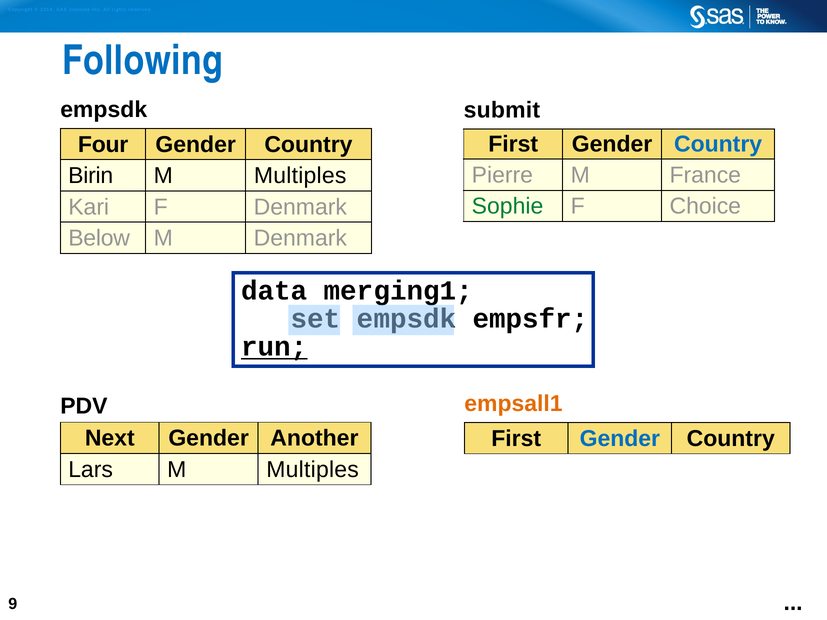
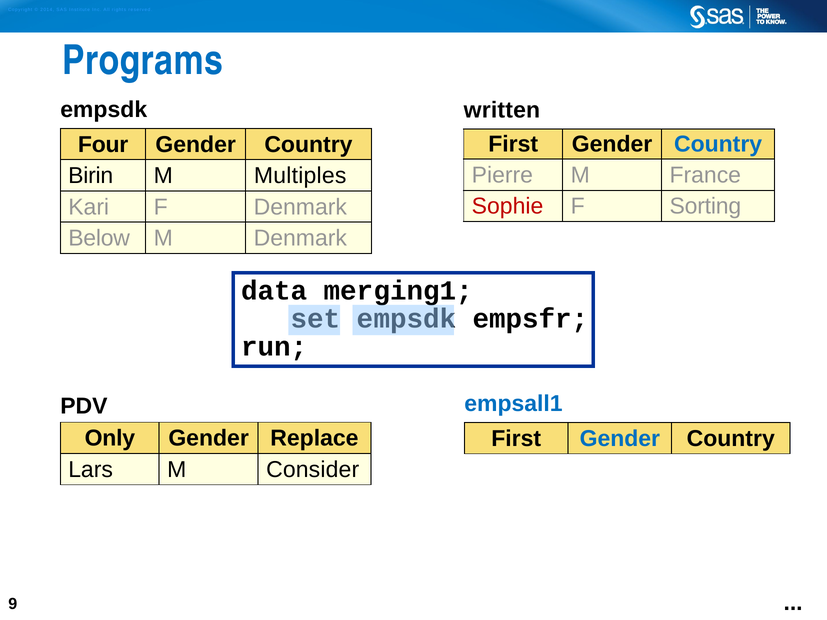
Following: Following -> Programs (142, 61)
submit: submit -> written (502, 110)
Sophie colour: green -> red (508, 206)
Choice: Choice -> Sorting (705, 206)
run underline: present -> none (274, 347)
empsall1 colour: orange -> blue (513, 404)
Next: Next -> Only (110, 438)
Another: Another -> Replace (314, 438)
Lars M Multiples: Multiples -> Consider (313, 470)
